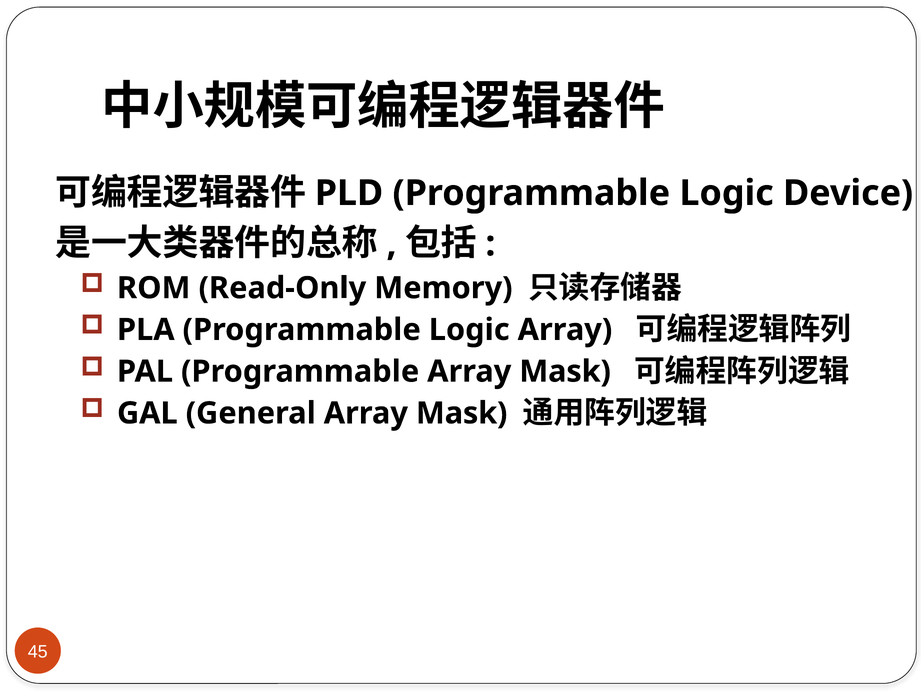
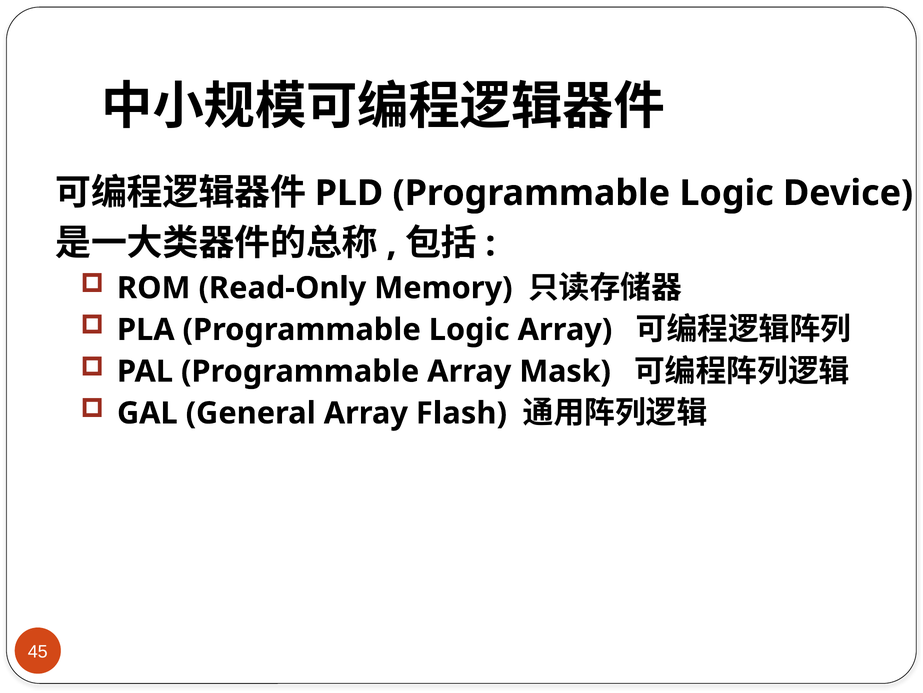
General Array Mask: Mask -> Flash (461, 413)
